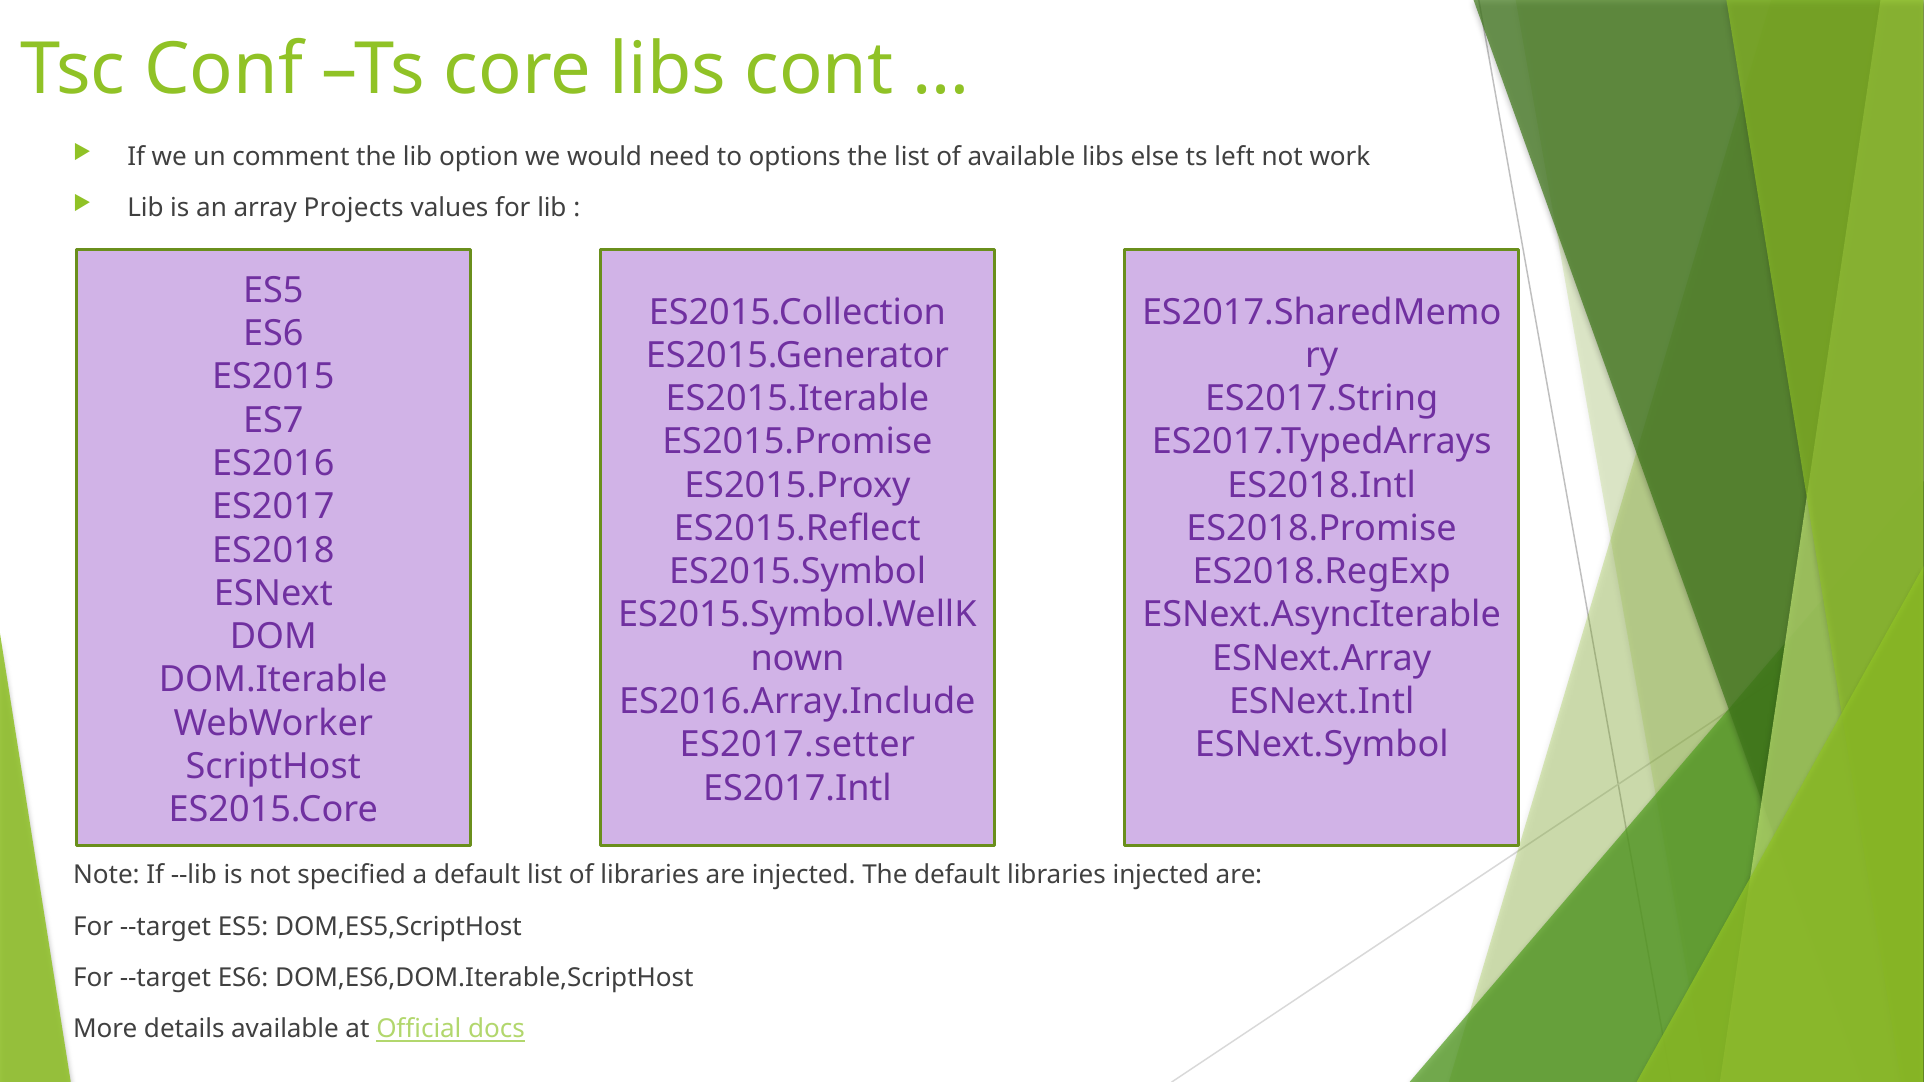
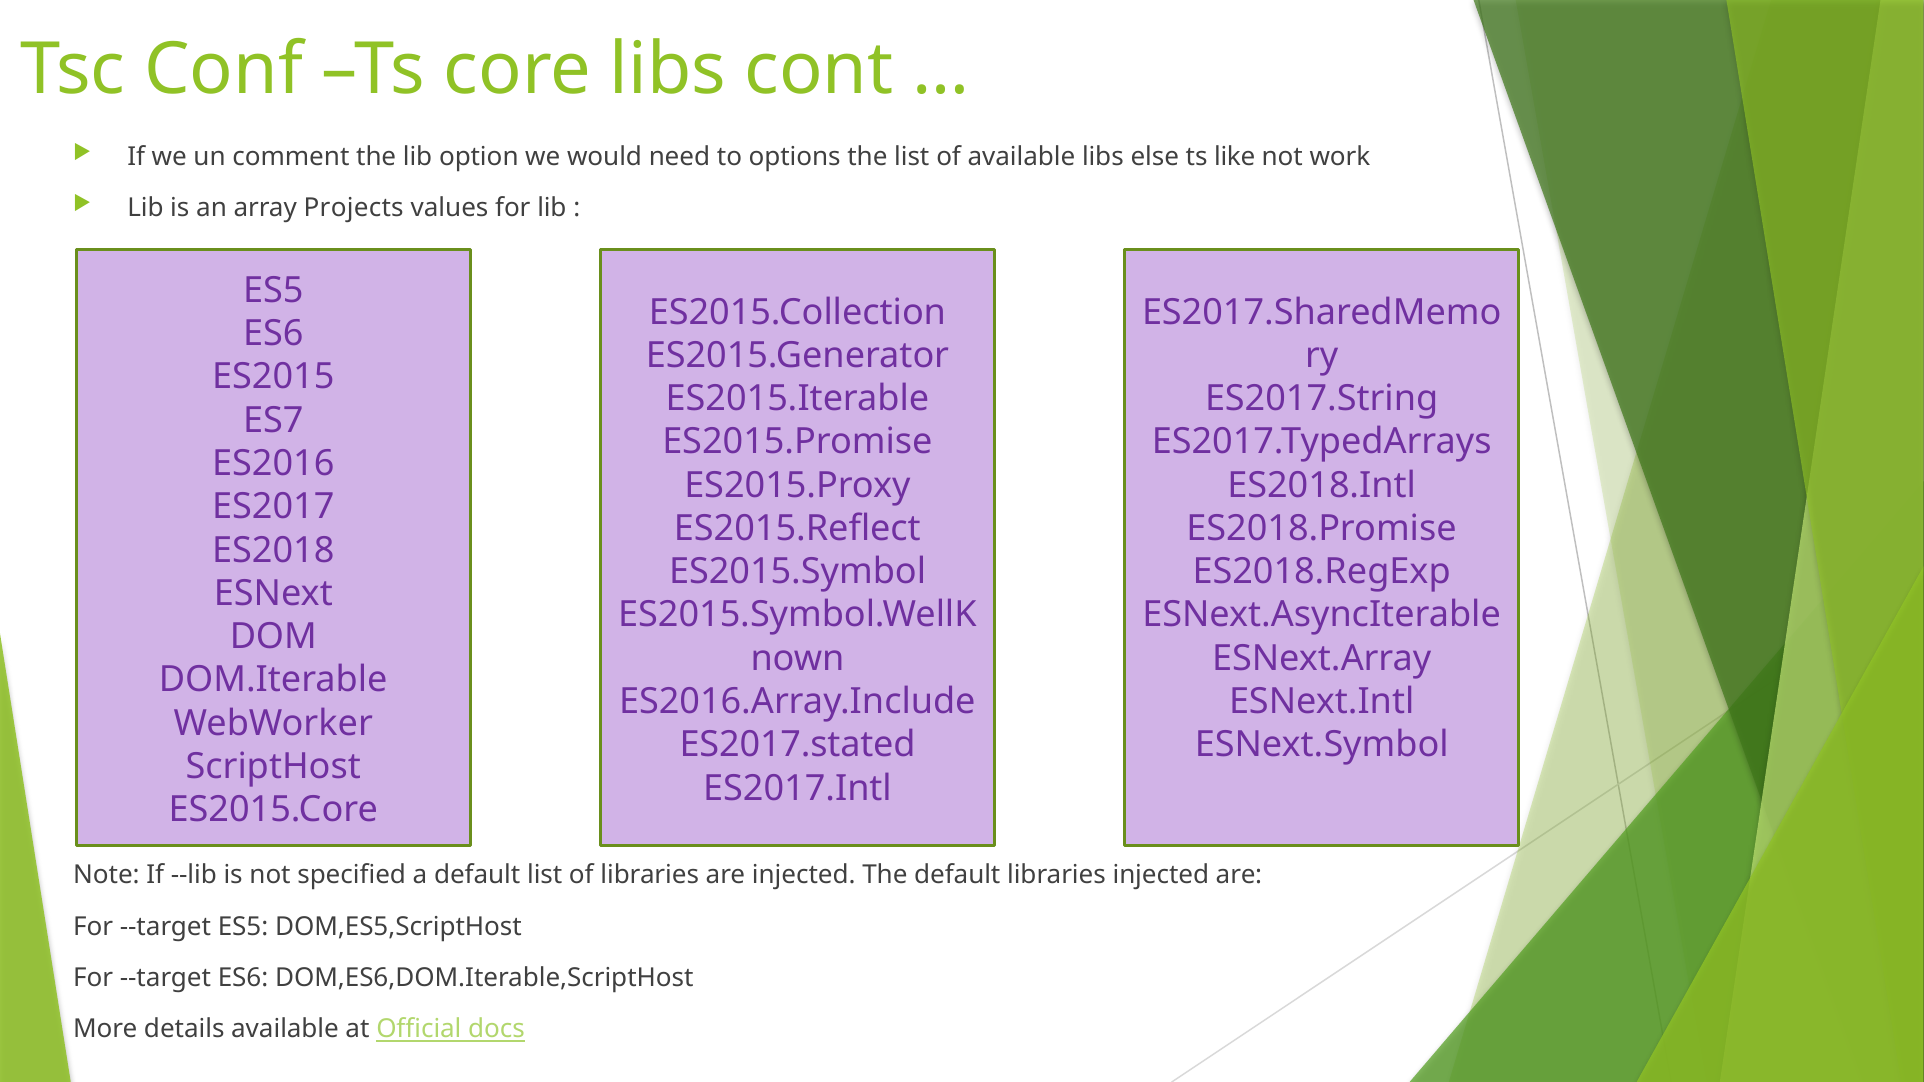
left: left -> like (1235, 156)
ES2017.setter: ES2017.setter -> ES2017.stated (798, 745)
